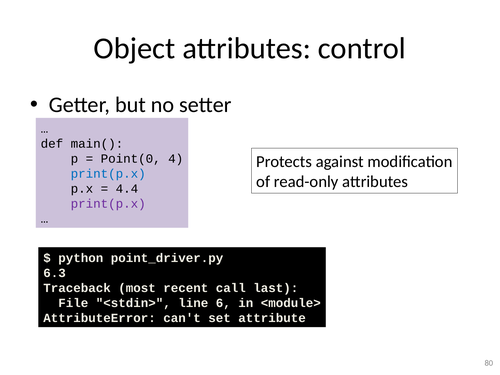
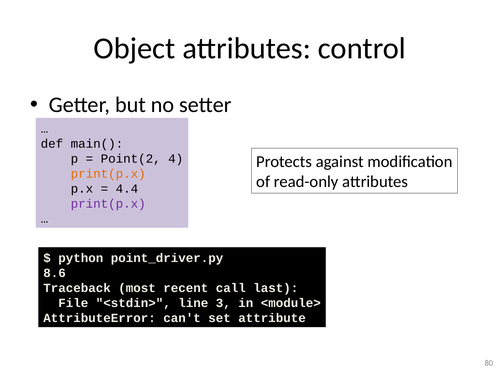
Point(0: Point(0 -> Point(2 (131, 159)
print(p.x colour: blue -> orange (108, 174)
6.3: 6.3 -> 8.6 (55, 273)
6: 6 -> 3 (223, 303)
